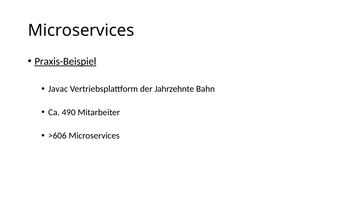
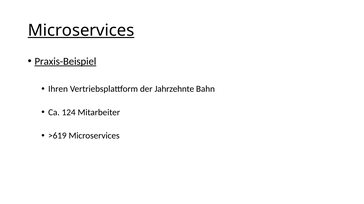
Microservices underline: none -> present (81, 31)
Javac: Javac -> Ihren (58, 89)
490: 490 -> 124 (69, 113)
>606: >606 -> >619 (57, 136)
